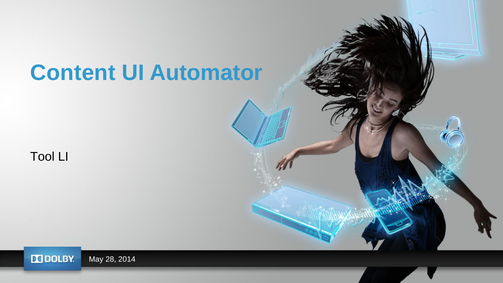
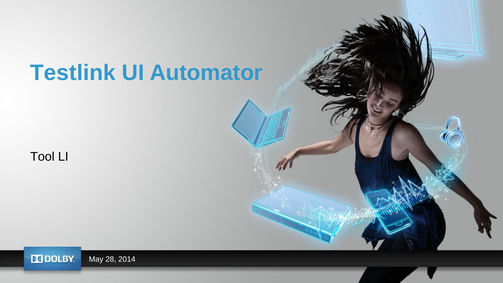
Content: Content -> Testlink (73, 73)
